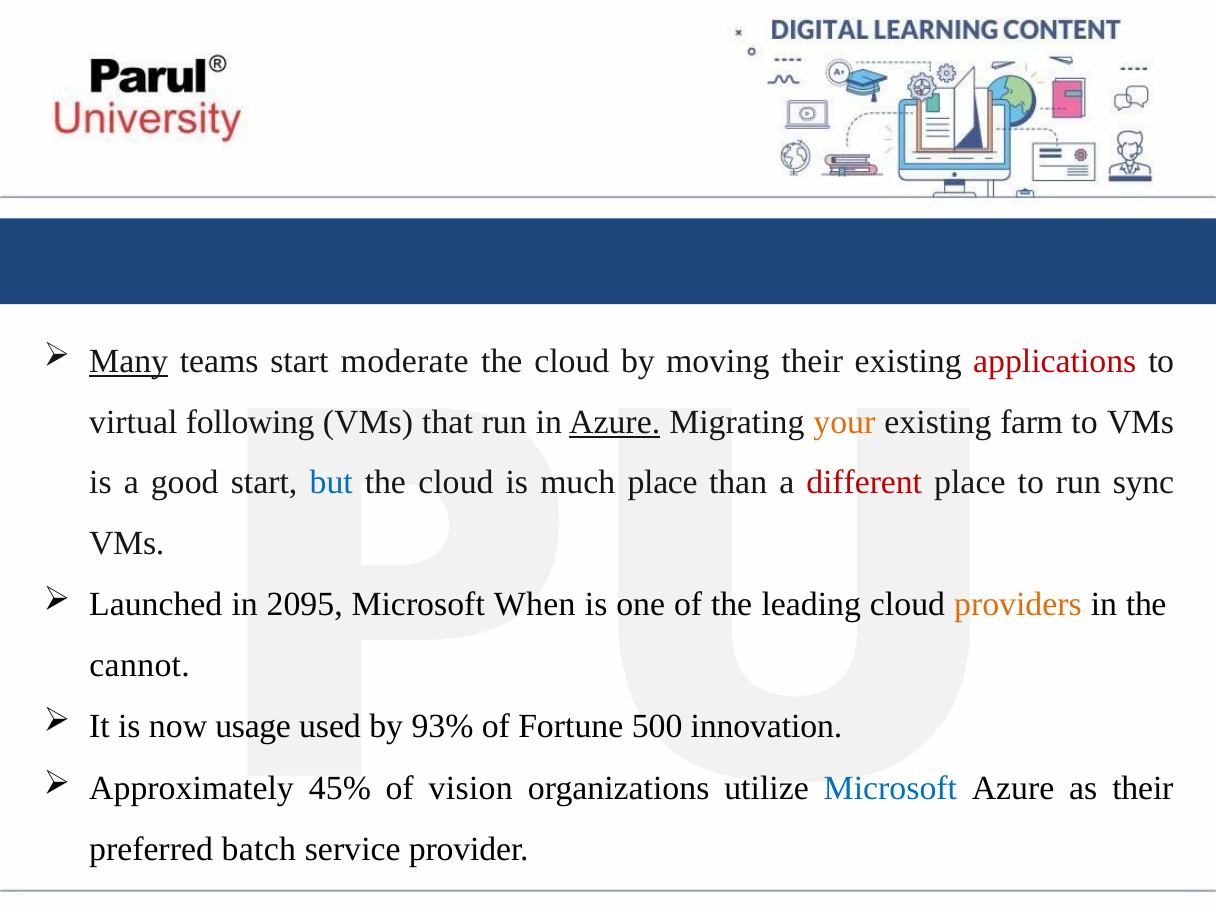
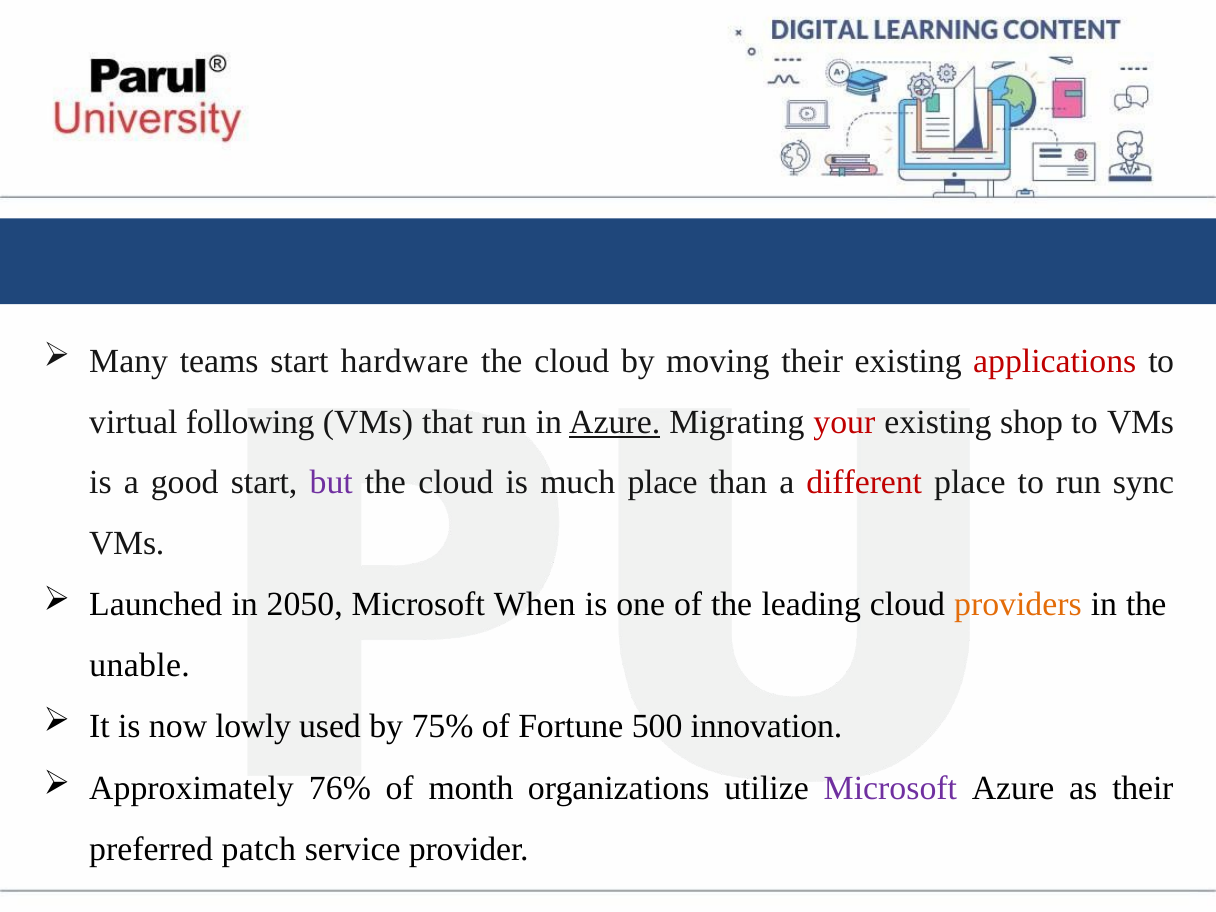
Many underline: present -> none (129, 361)
moderate: moderate -> hardware (405, 361)
your colour: orange -> red (844, 422)
farm: farm -> shop (1032, 422)
but colour: blue -> purple (331, 483)
2095: 2095 -> 2050 (305, 604)
cannot: cannot -> unable (140, 665)
usage: usage -> lowly (253, 726)
93%: 93% -> 75% (443, 726)
45%: 45% -> 76% (340, 789)
vision: vision -> month (471, 789)
Microsoft colour: blue -> purple (890, 789)
batch: batch -> patch (259, 850)
